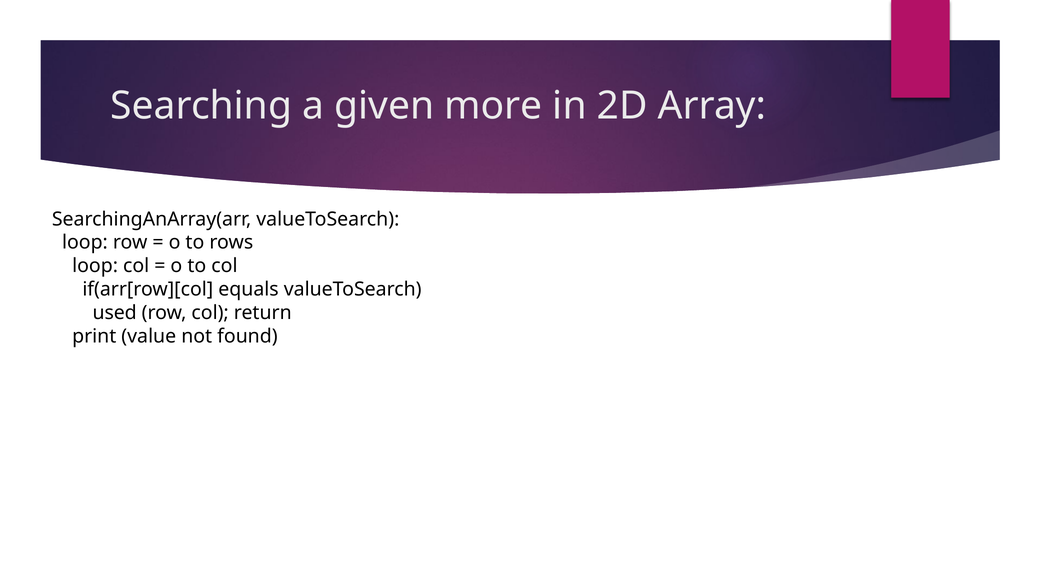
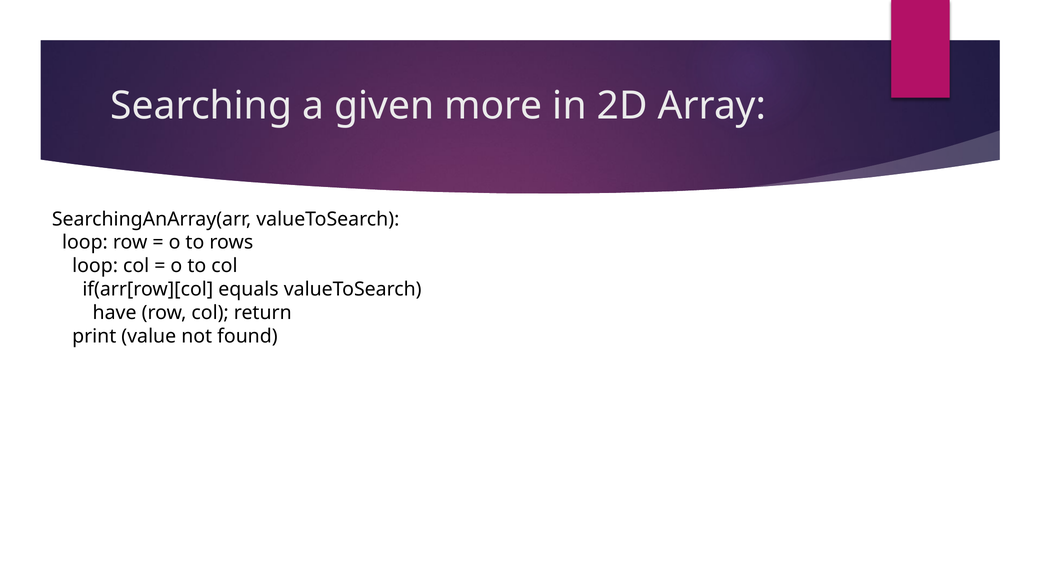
used: used -> have (115, 313)
